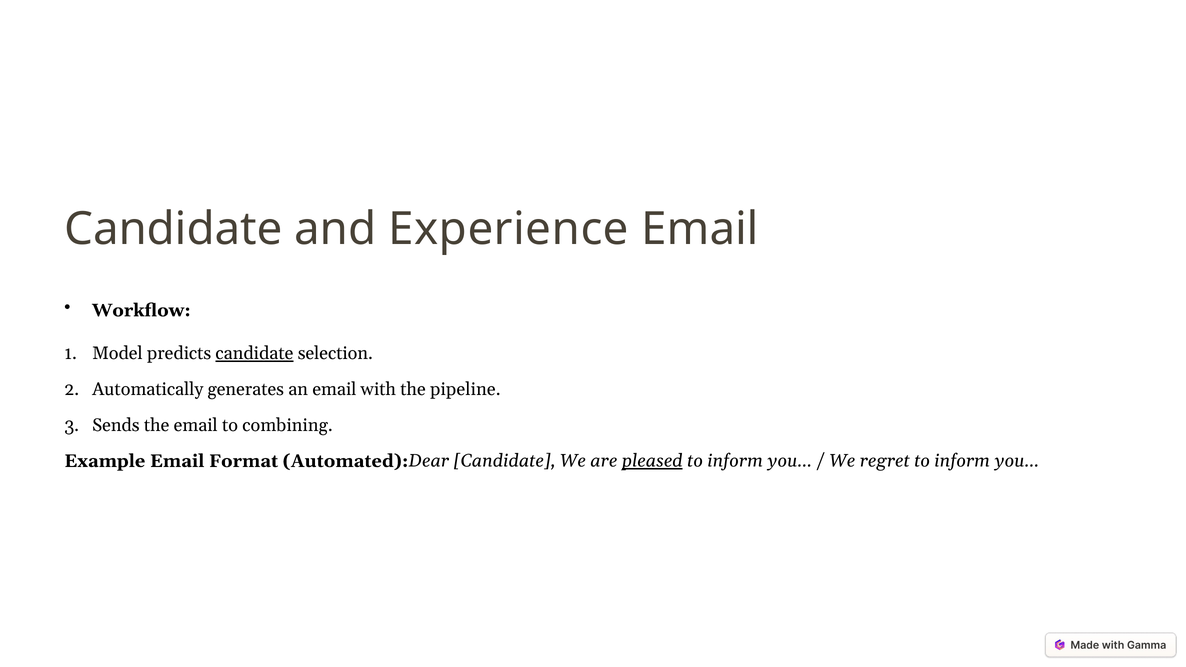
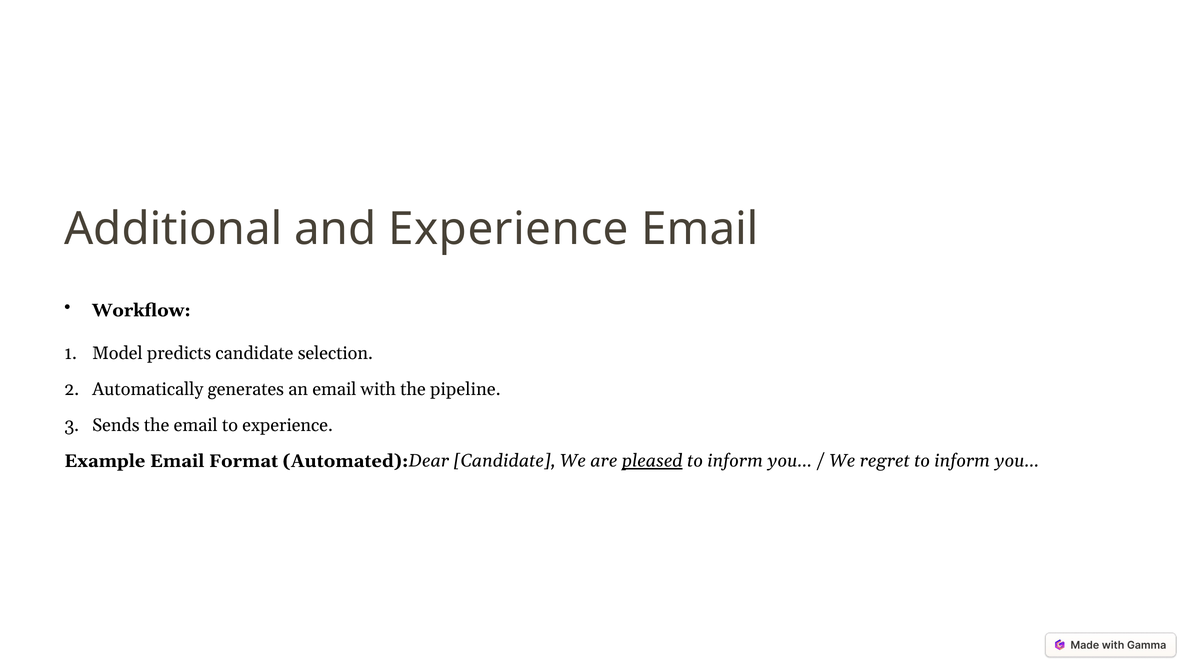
Candidate: Candidate -> Additional (173, 229)
candidate underline: present -> none (254, 354)
to combining: combining -> experience (288, 425)
